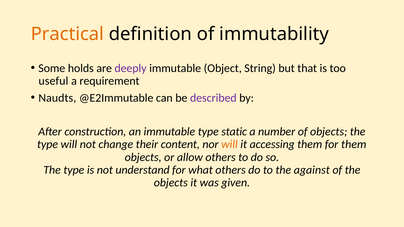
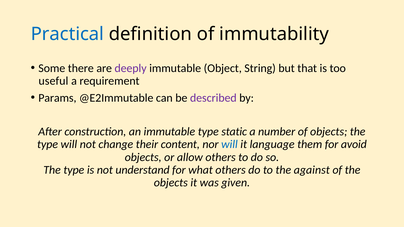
Practical colour: orange -> blue (67, 34)
holds: holds -> there (81, 68)
Naudts: Naudts -> Params (57, 98)
will colour: orange -> blue (229, 145)
accessing: accessing -> language (272, 145)
for them: them -> avoid (354, 145)
